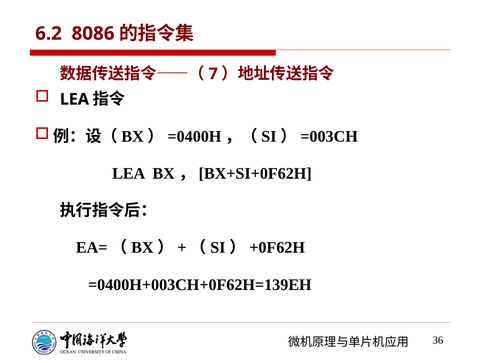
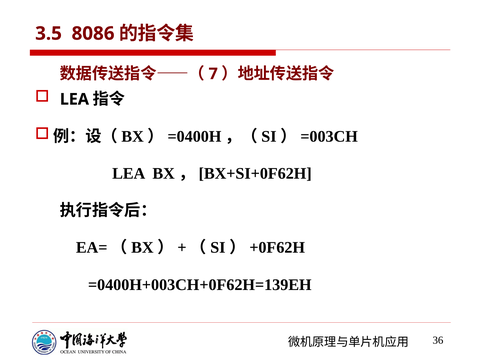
6.2: 6.2 -> 3.5 (49, 33)
